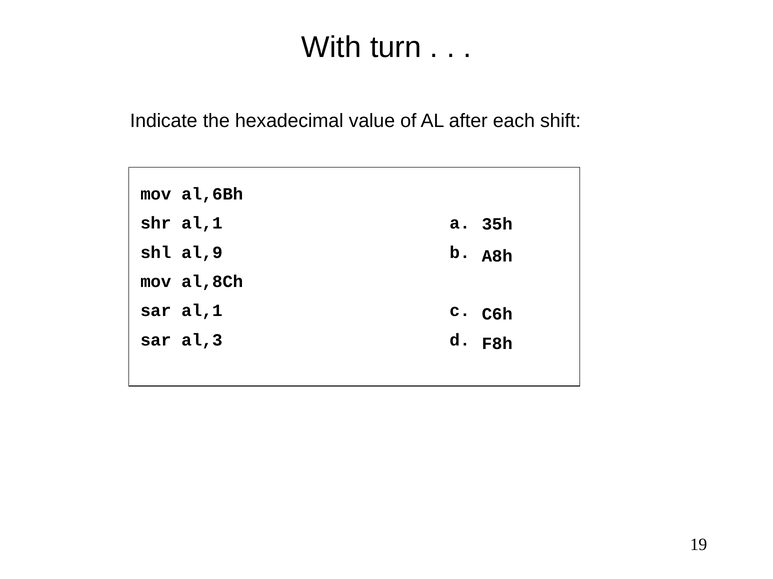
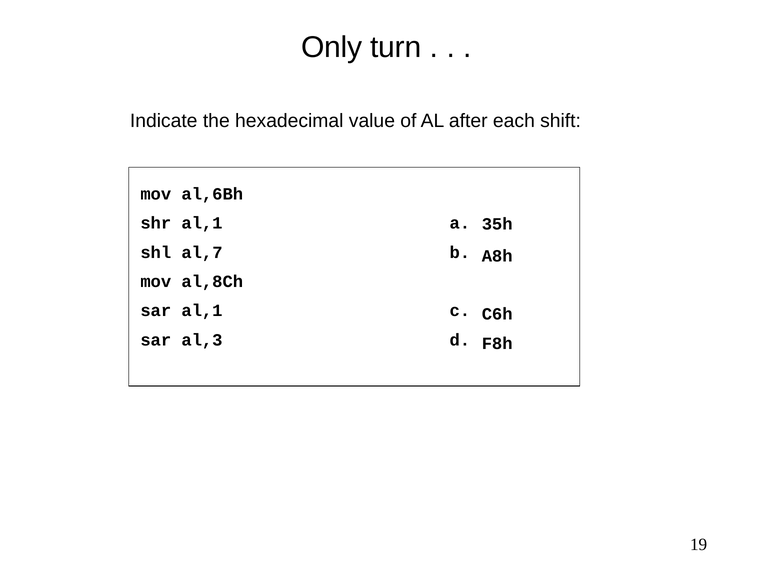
With: With -> Only (332, 47)
al,9: al,9 -> al,7 (202, 253)
